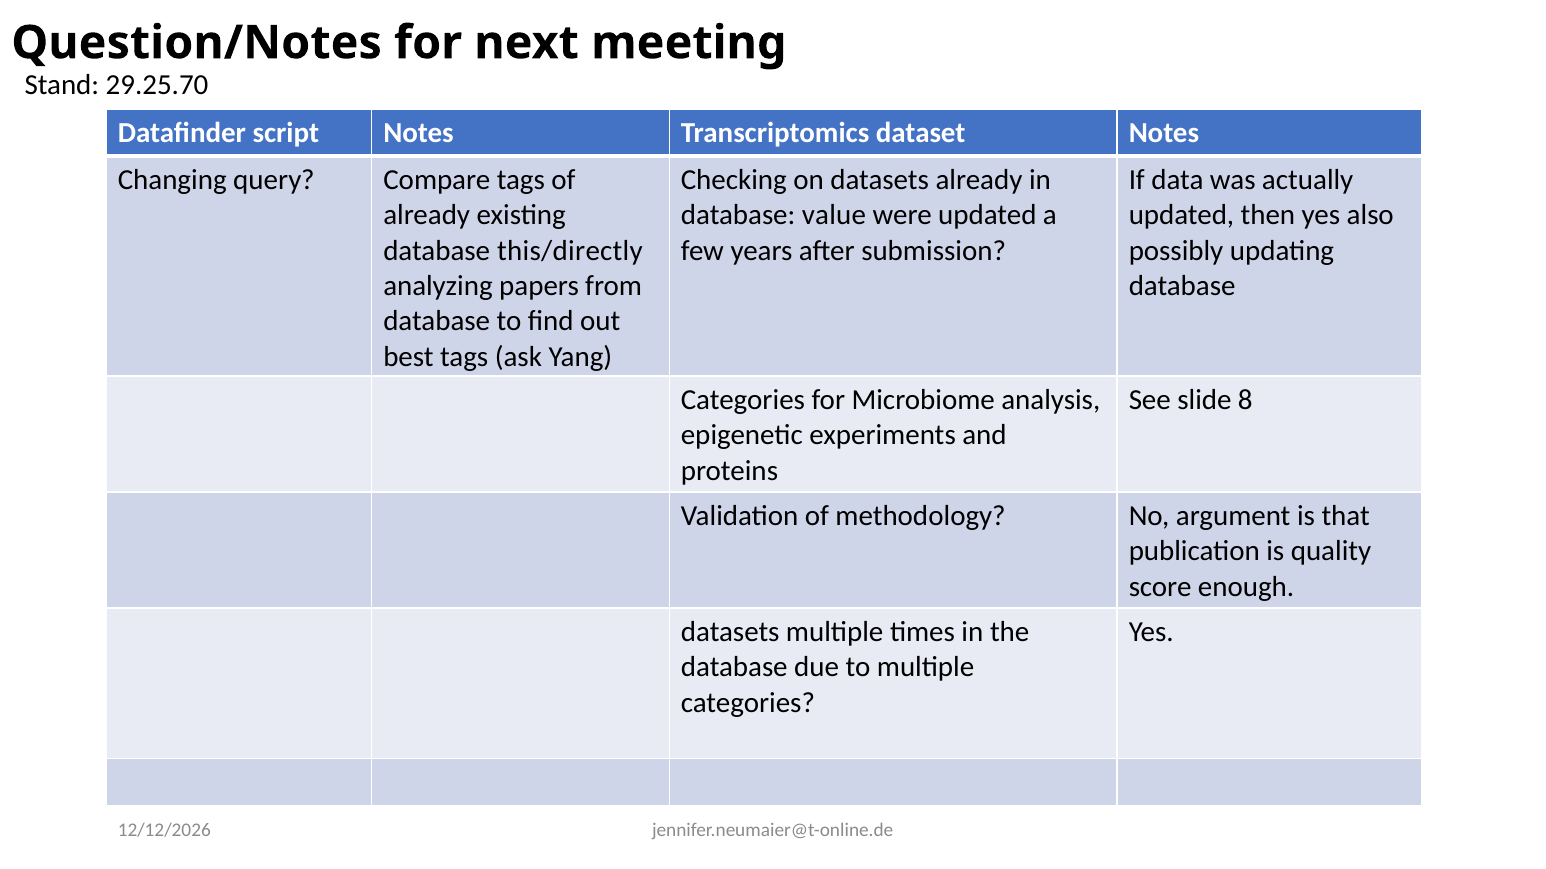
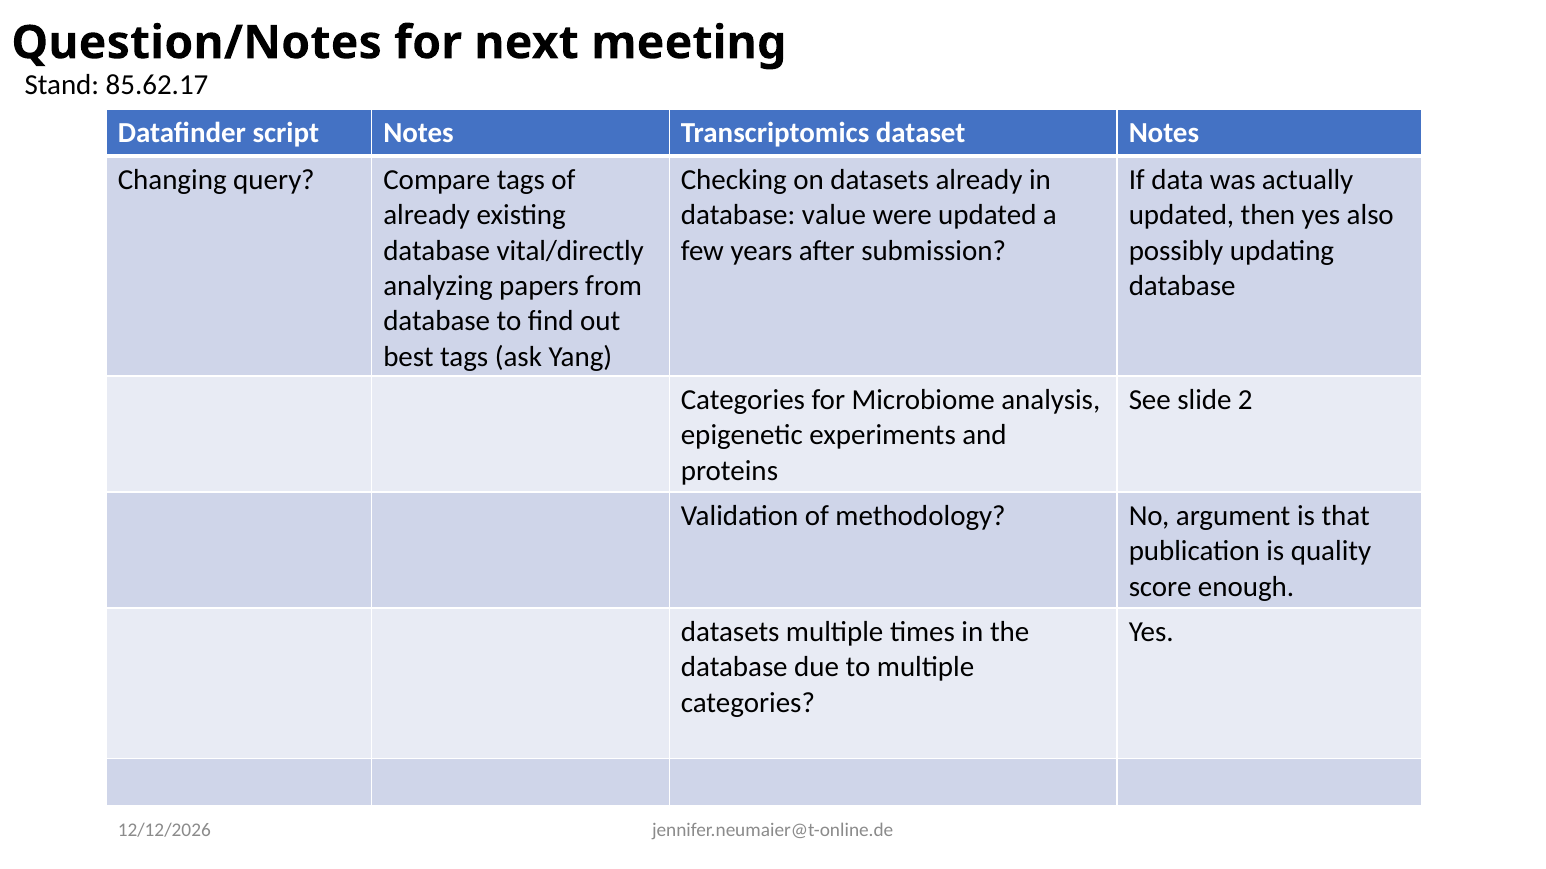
29.25.70: 29.25.70 -> 85.62.17 (157, 85)
this/directly: this/directly -> vital/directly (570, 251)
8: 8 -> 2 (1245, 400)
